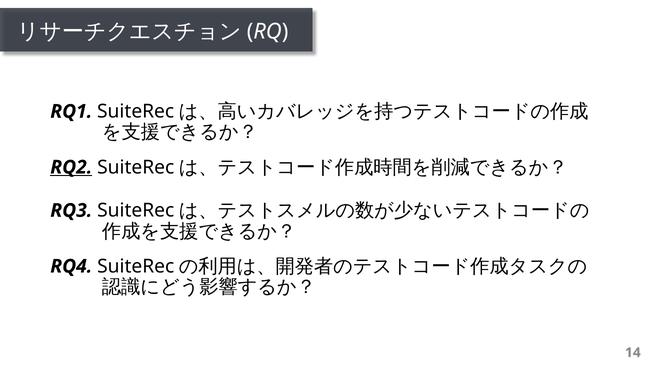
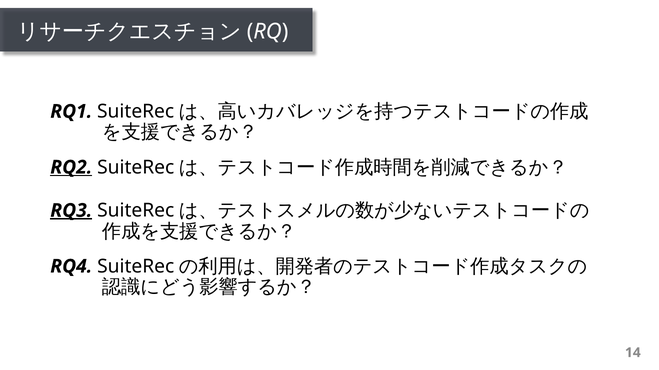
RQ3 underline: none -> present (71, 211)
